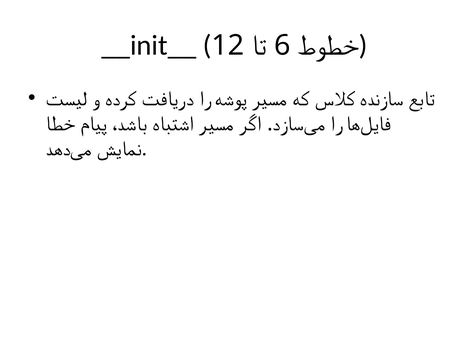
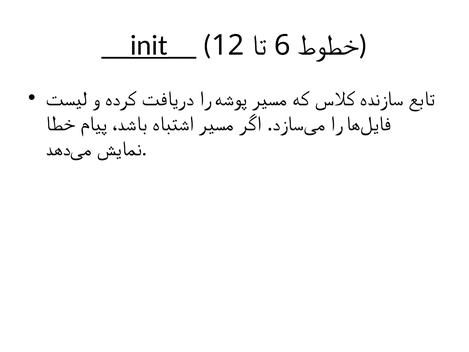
__init__ underline: none -> present (149, 45)
